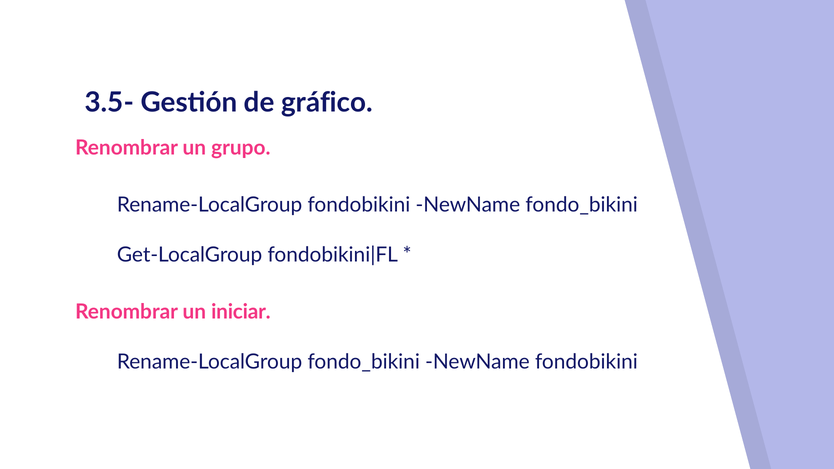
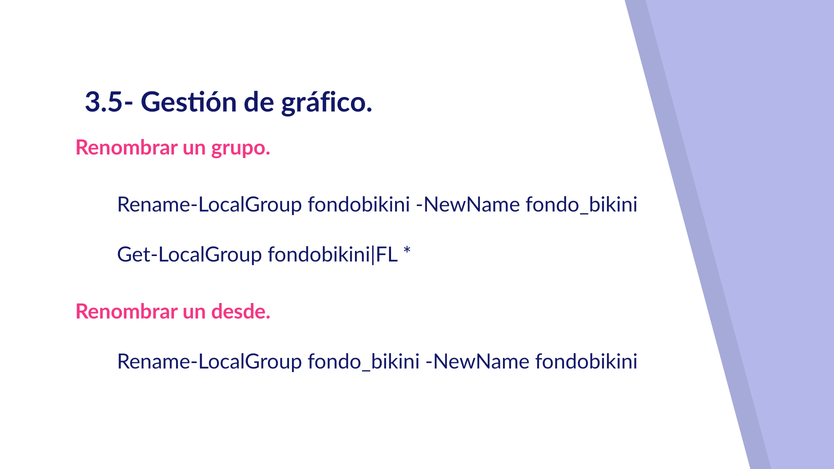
iniciar: iniciar -> desde (241, 312)
